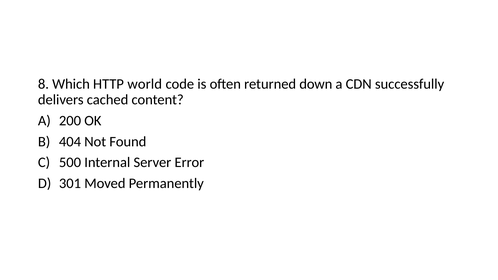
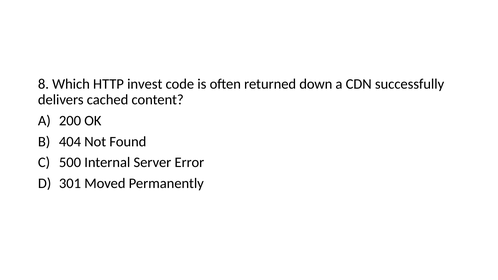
world: world -> invest (145, 84)
